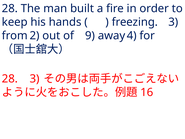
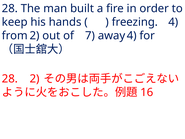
freezing 3: 3 -> 4 (173, 22)
9: 9 -> 7 (90, 36)
28 3: 3 -> 2 (35, 79)
